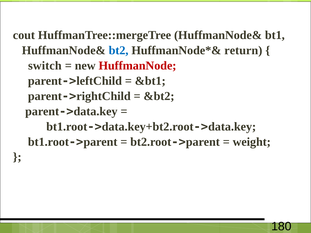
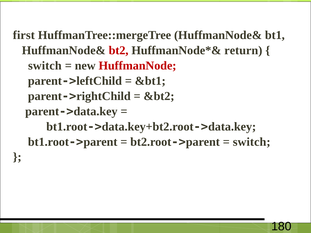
cout: cout -> first (24, 35)
bt2 colour: blue -> red (119, 50)
weight: weight -> switch (252, 142)
